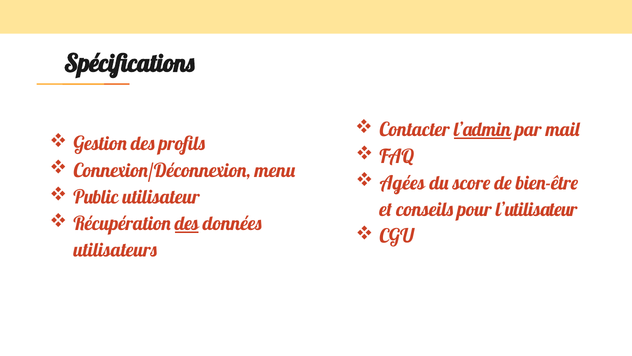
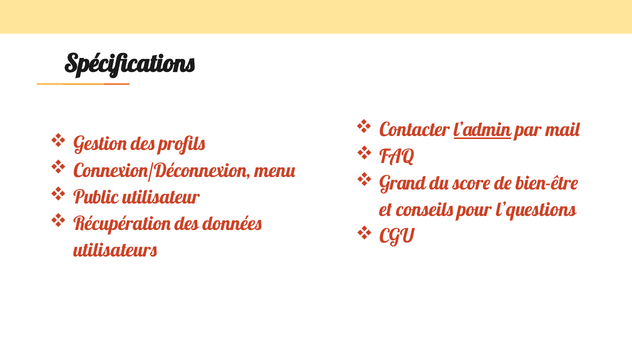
Agées: Agées -> Grand (403, 183)
l’utilisateur: l’utilisateur -> l’questions (536, 210)
des underline: present -> none (187, 224)
